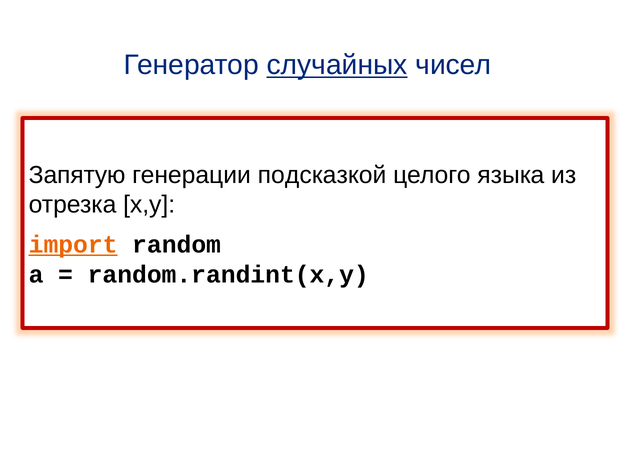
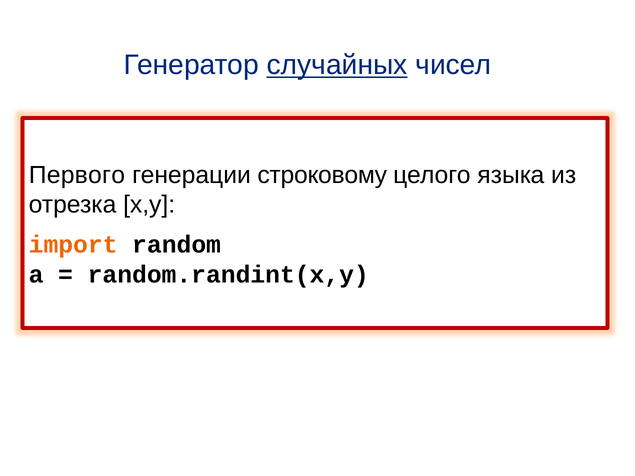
Запятую: Запятую -> Первого (77, 175)
подсказкой: подсказкой -> строковому (322, 175)
import underline: present -> none (73, 245)
